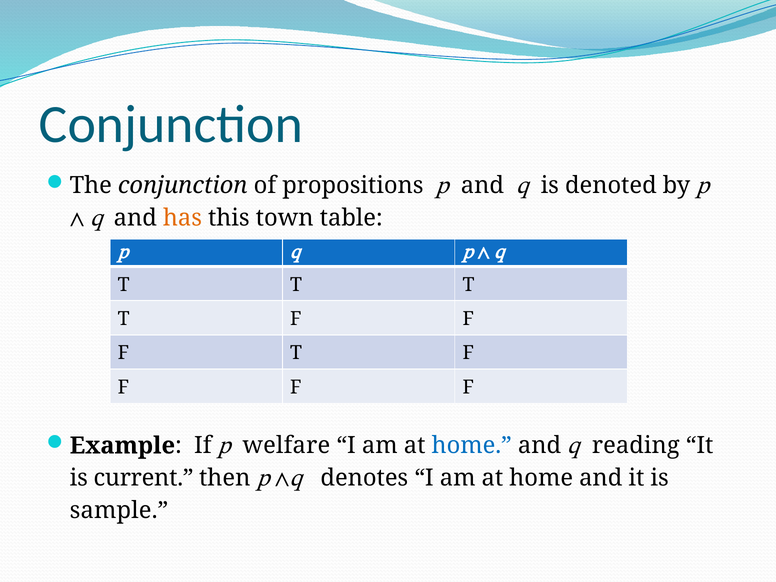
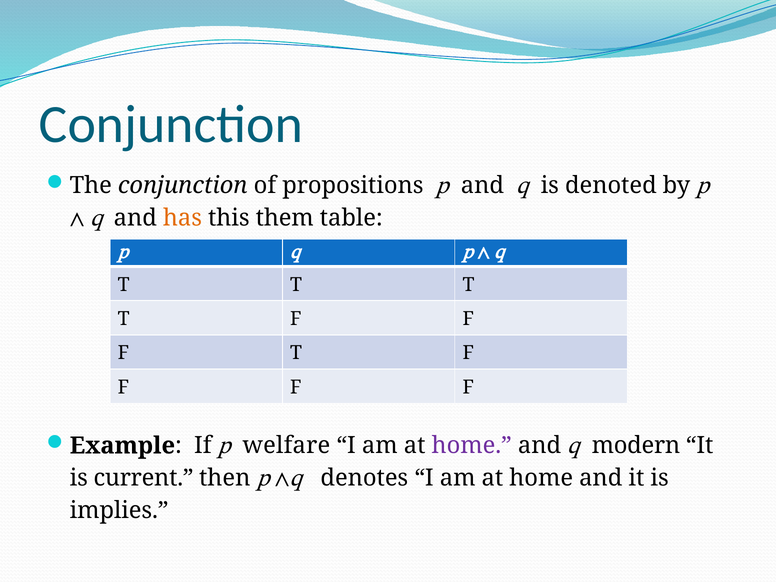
town: town -> them (285, 218)
home colour: blue -> purple (472, 446)
reading: reading -> modern (636, 446)
sample: sample -> implies (119, 510)
